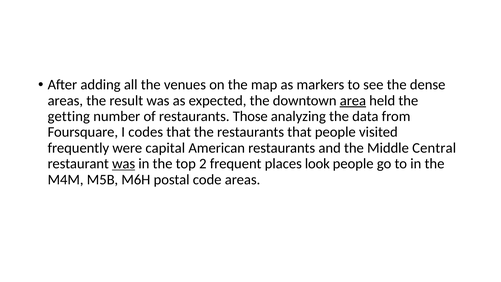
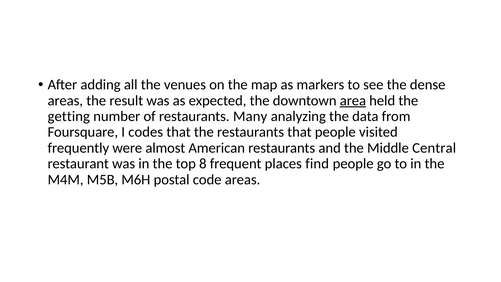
Those: Those -> Many (250, 116)
capital: capital -> almost (165, 148)
was underline: present -> none (124, 164)
2: 2 -> 8 (203, 164)
look: look -> find (317, 164)
